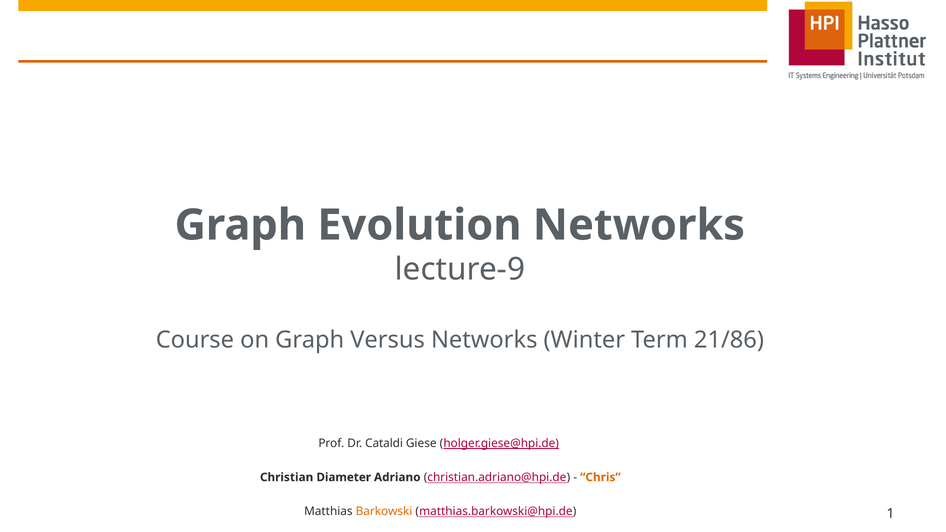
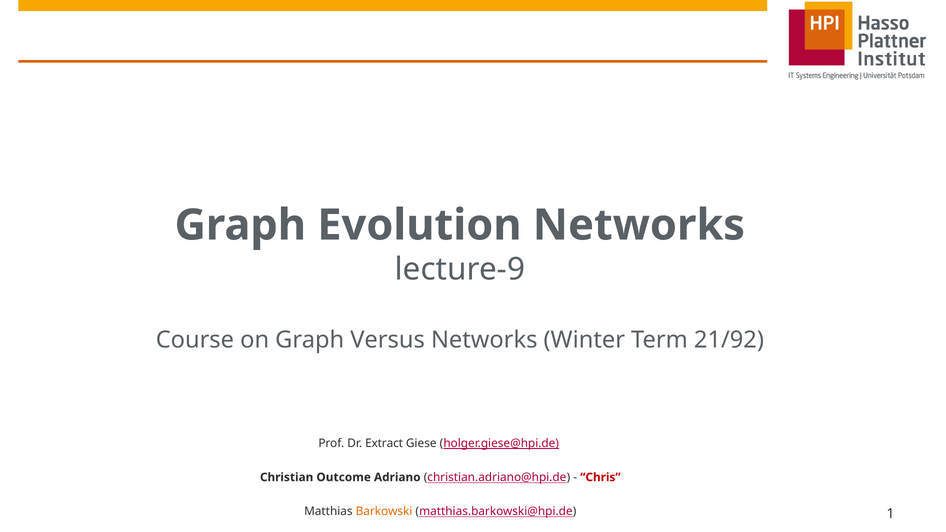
21/86: 21/86 -> 21/92 (729, 340)
Cataldi: Cataldi -> Extract (384, 443)
Diameter: Diameter -> Outcome (344, 477)
Chris colour: orange -> red (600, 477)
